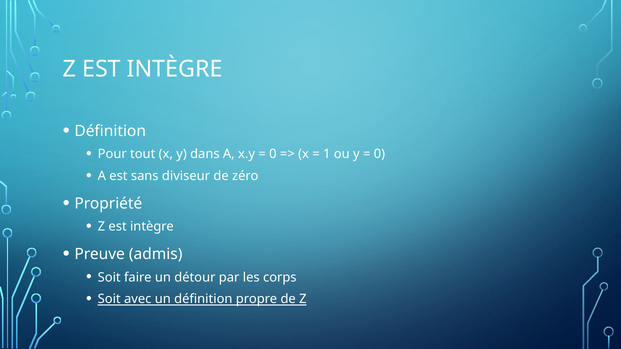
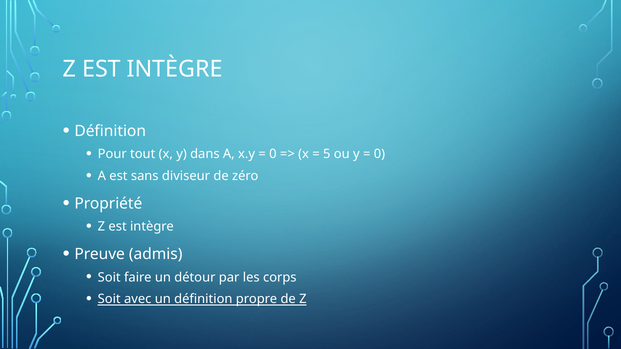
1: 1 -> 5 (327, 154)
